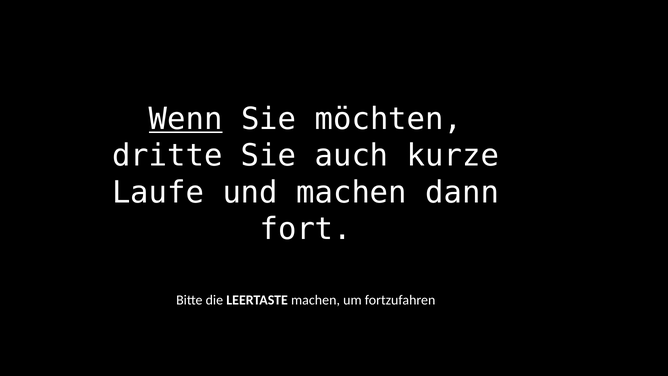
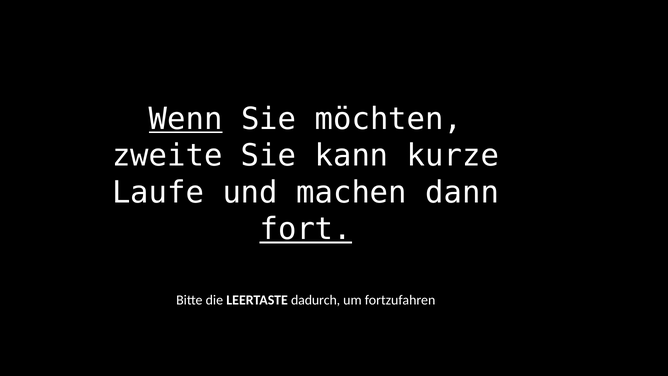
dritte: dritte -> zweite (167, 156)
auch: auch -> kann (352, 156)
fort underline: none -> present (306, 229)
LEERTASTE machen: machen -> dadurch (316, 300)
